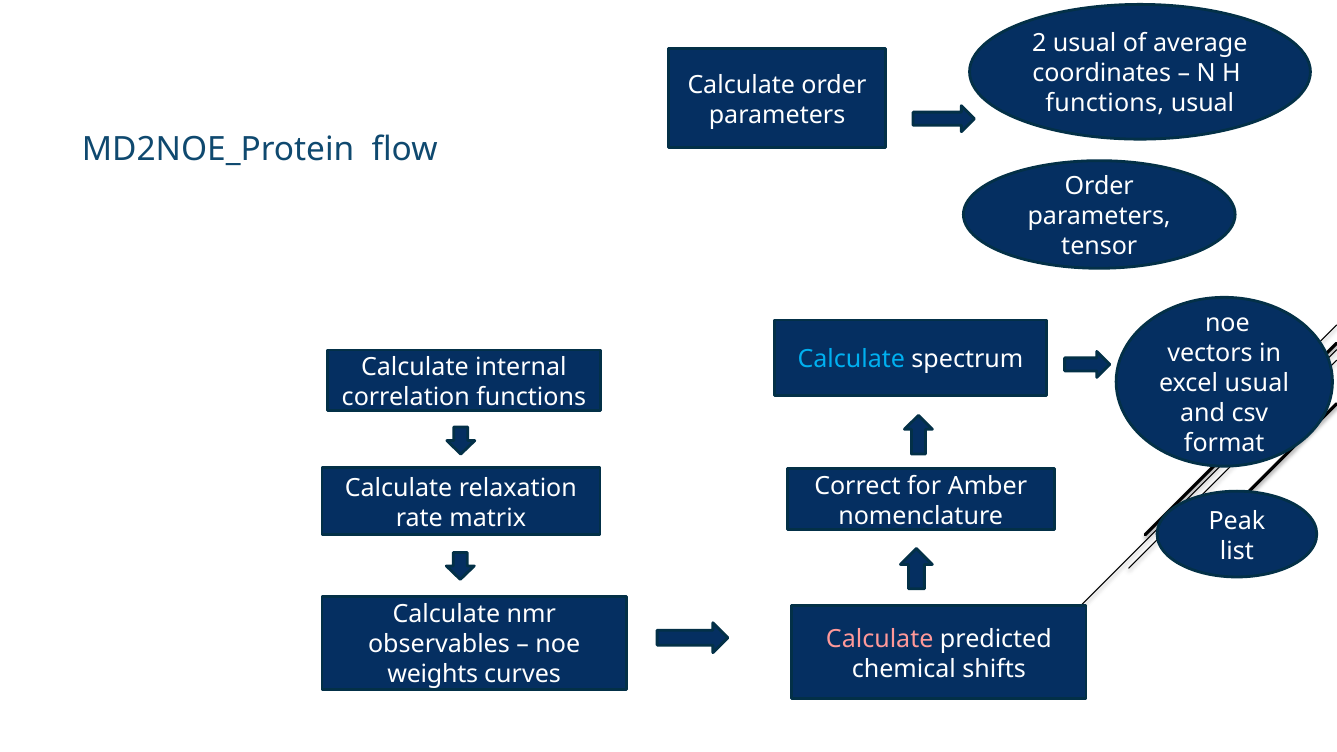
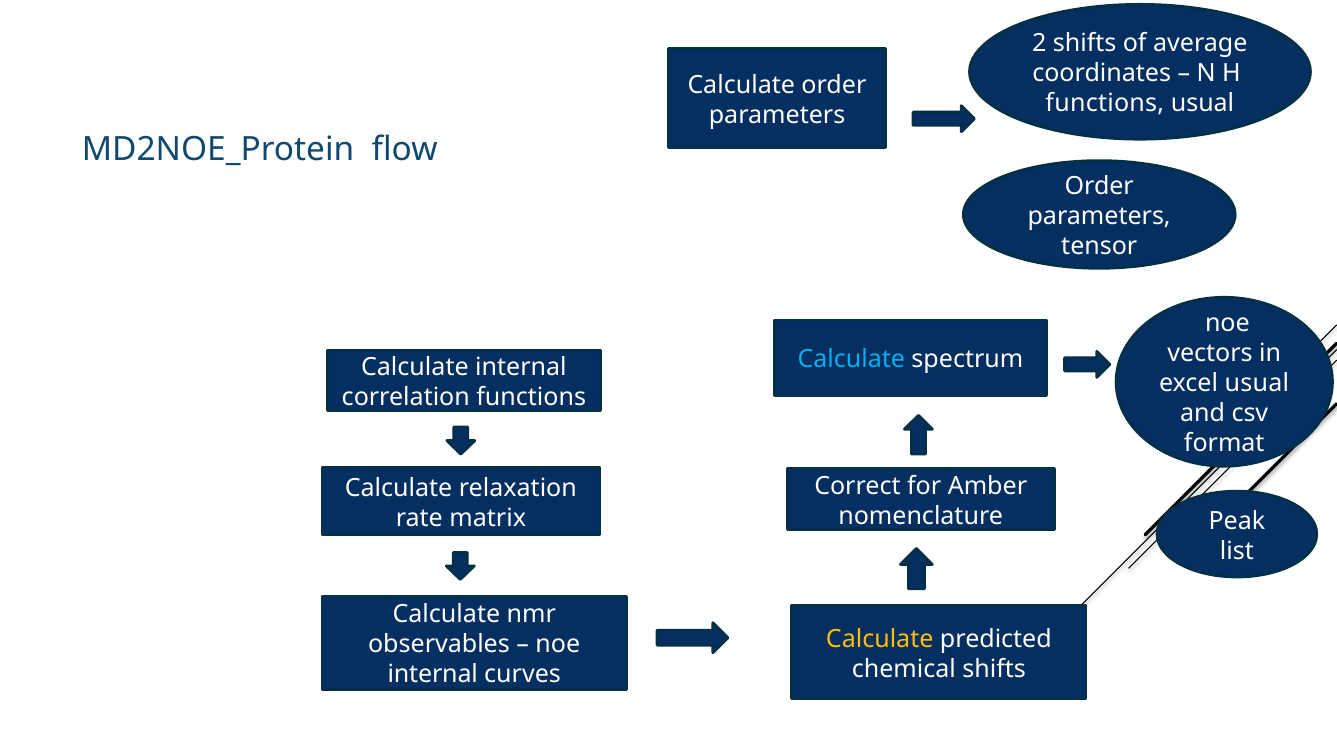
2 usual: usual -> shifts (1085, 43)
Calculate colour: pink -> yellow (880, 639)
weights: weights -> internal (433, 675)
